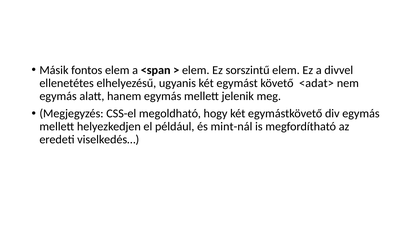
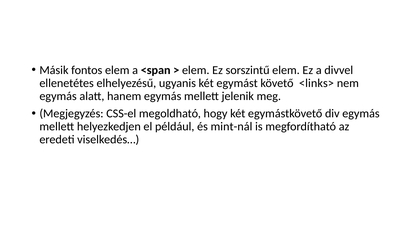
<adat>: <adat> -> <links> (316, 83)
